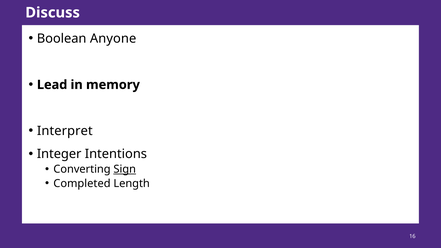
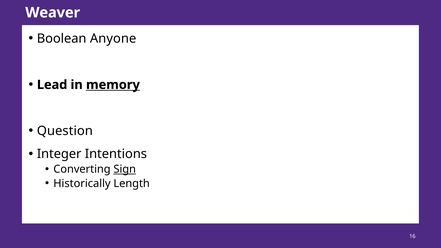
Discuss: Discuss -> Weaver (53, 13)
memory underline: none -> present (113, 85)
Interpret: Interpret -> Question (65, 131)
Completed: Completed -> Historically (82, 183)
